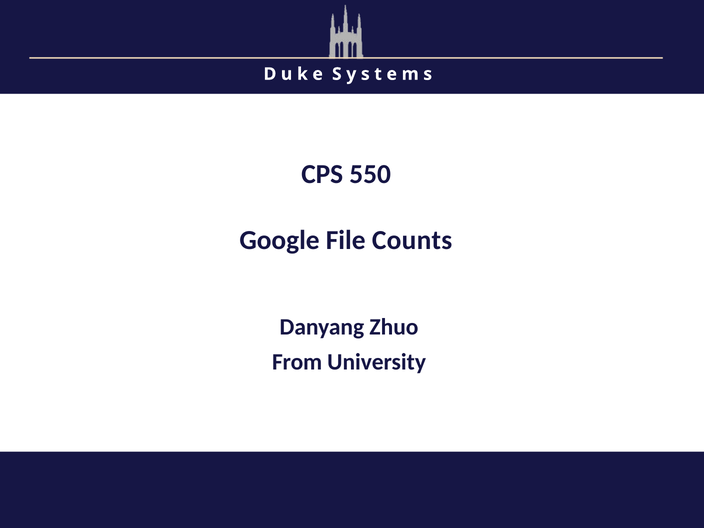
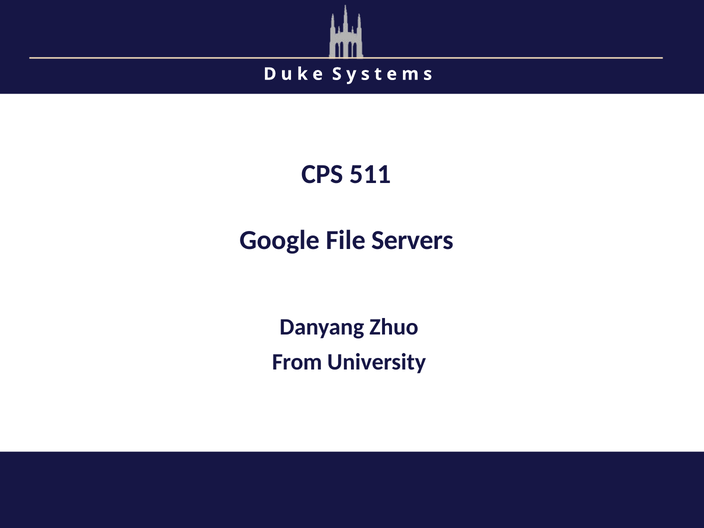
550: 550 -> 511 (370, 174)
Counts: Counts -> Servers (412, 240)
